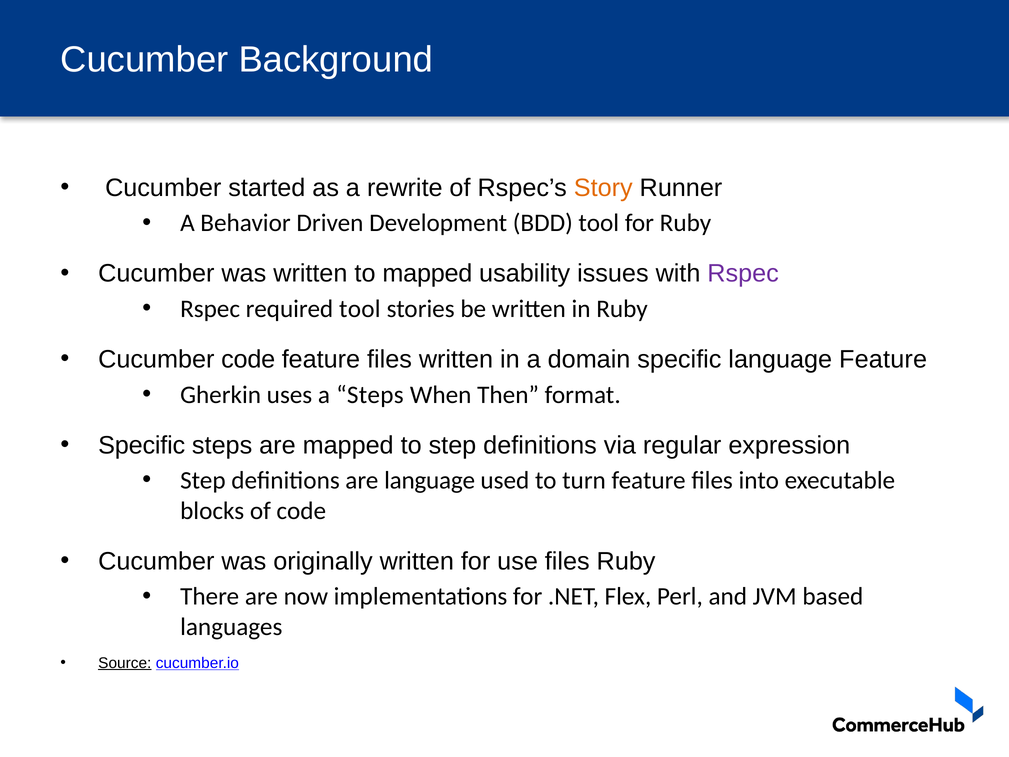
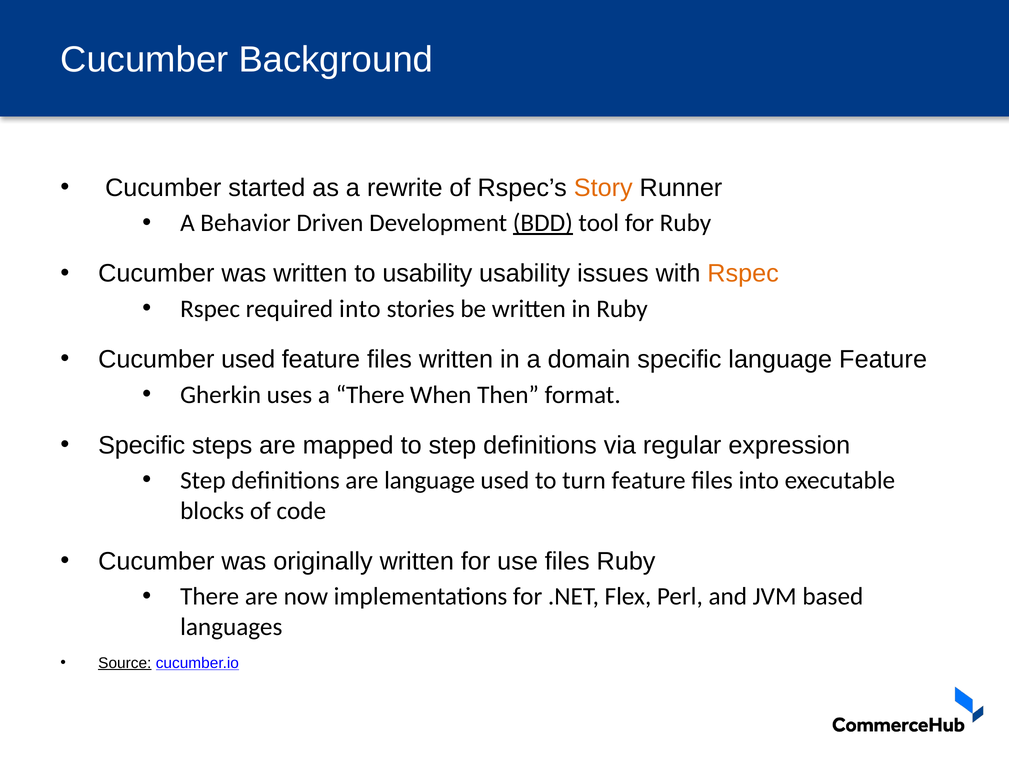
BDD underline: none -> present (543, 223)
to mapped: mapped -> usability (427, 274)
Rspec colour: purple -> orange (743, 274)
required tool: tool -> into (360, 309)
Cucumber code: code -> used (248, 359)
a Steps: Steps -> There (370, 395)
